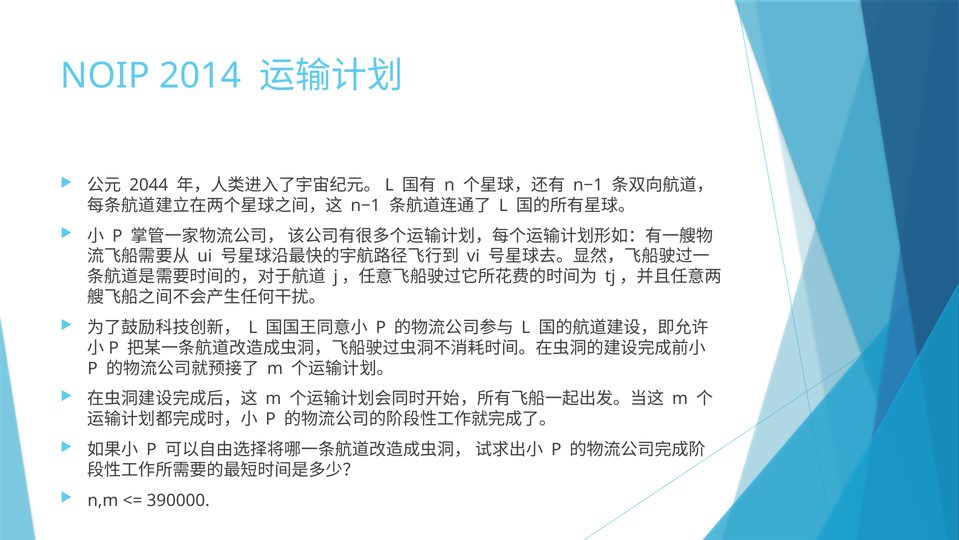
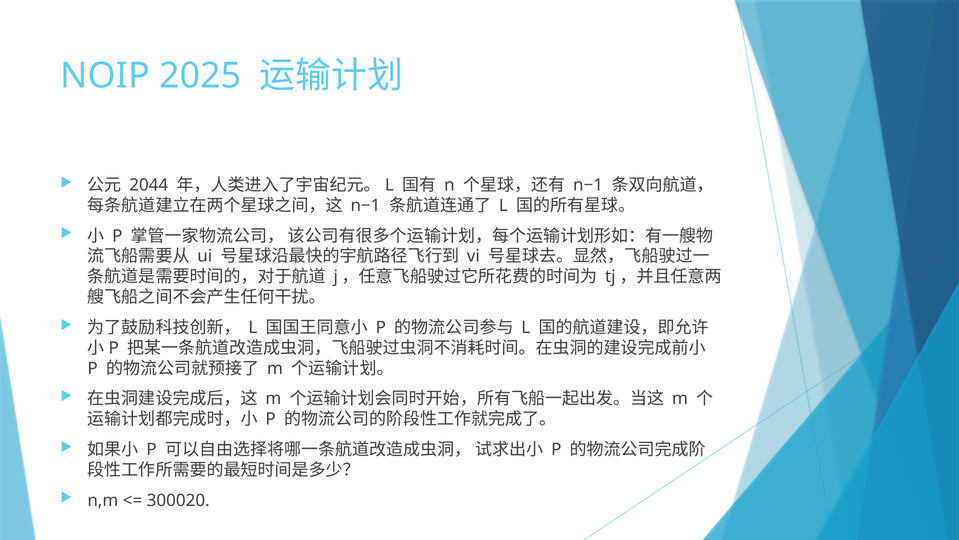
2014: 2014 -> 2025 (200, 76)
390000: 390000 -> 300020 (178, 500)
